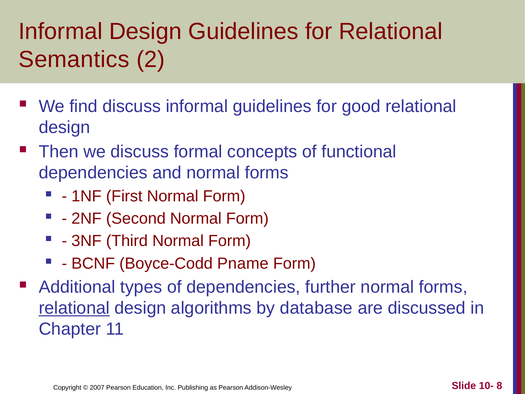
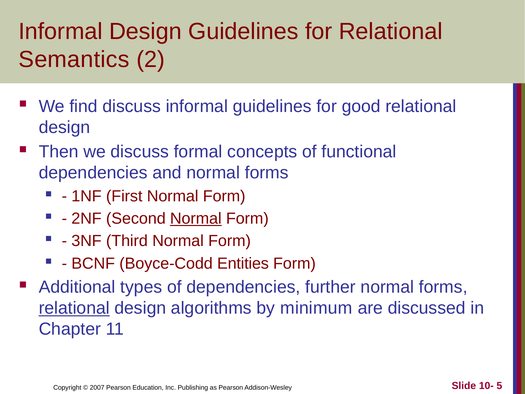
Normal underline: none -> present (196, 218)
Pname: Pname -> Entities (243, 263)
database: database -> minimum (316, 308)
8: 8 -> 5 (499, 386)
